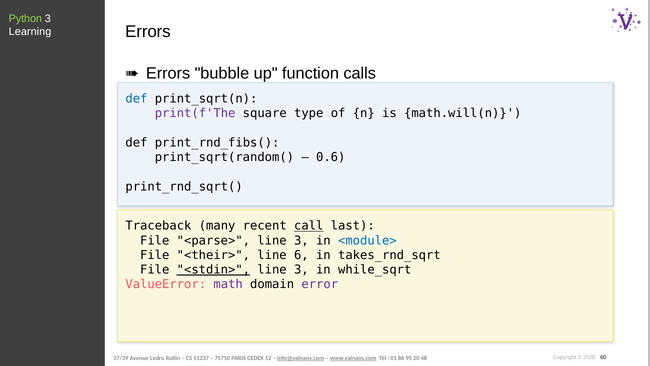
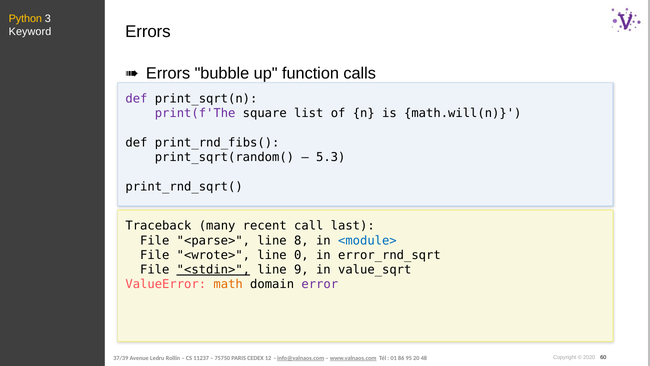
Python colour: light green -> yellow (25, 19)
Learning: Learning -> Keyword (30, 32)
def colour: blue -> purple (136, 99)
type: type -> list (309, 113)
0.6: 0.6 -> 5.3 (331, 157)
call underline: present -> none (309, 226)
3: 3 -> 8 (301, 240)
<their>: <their> -> <wrote> (213, 255)
6: 6 -> 0 (301, 255)
takes_rnd_sqrt: takes_rnd_sqrt -> error_rnd_sqrt (389, 255)
3: 3 -> 9 (301, 270)
while_sqrt: while_sqrt -> value_sqrt (375, 270)
math colour: purple -> orange (228, 284)
